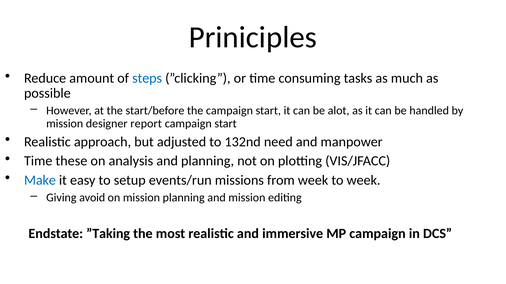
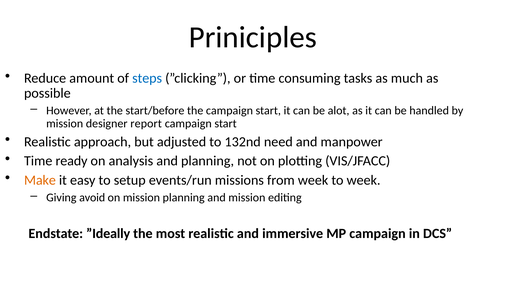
these: these -> ready (72, 161)
Make colour: blue -> orange (40, 181)
”Taking: ”Taking -> ”Ideally (108, 234)
